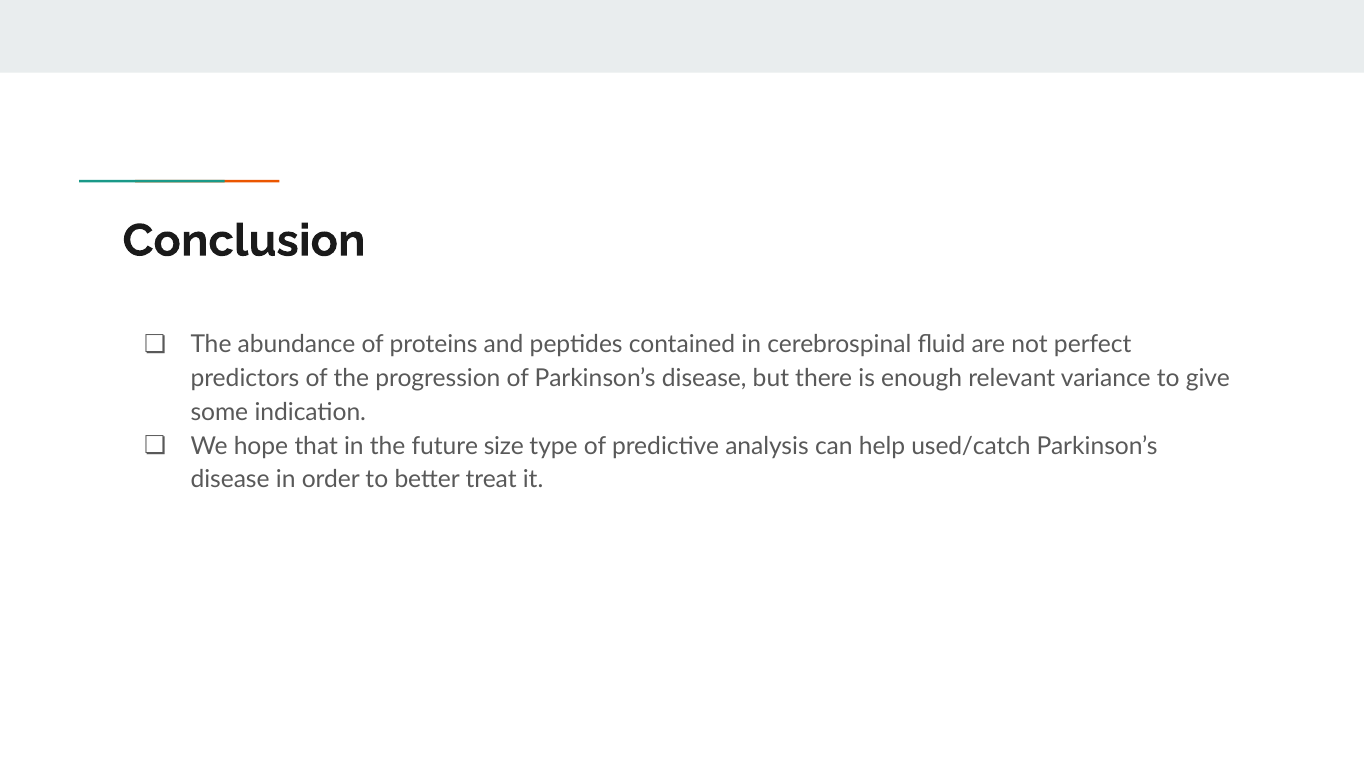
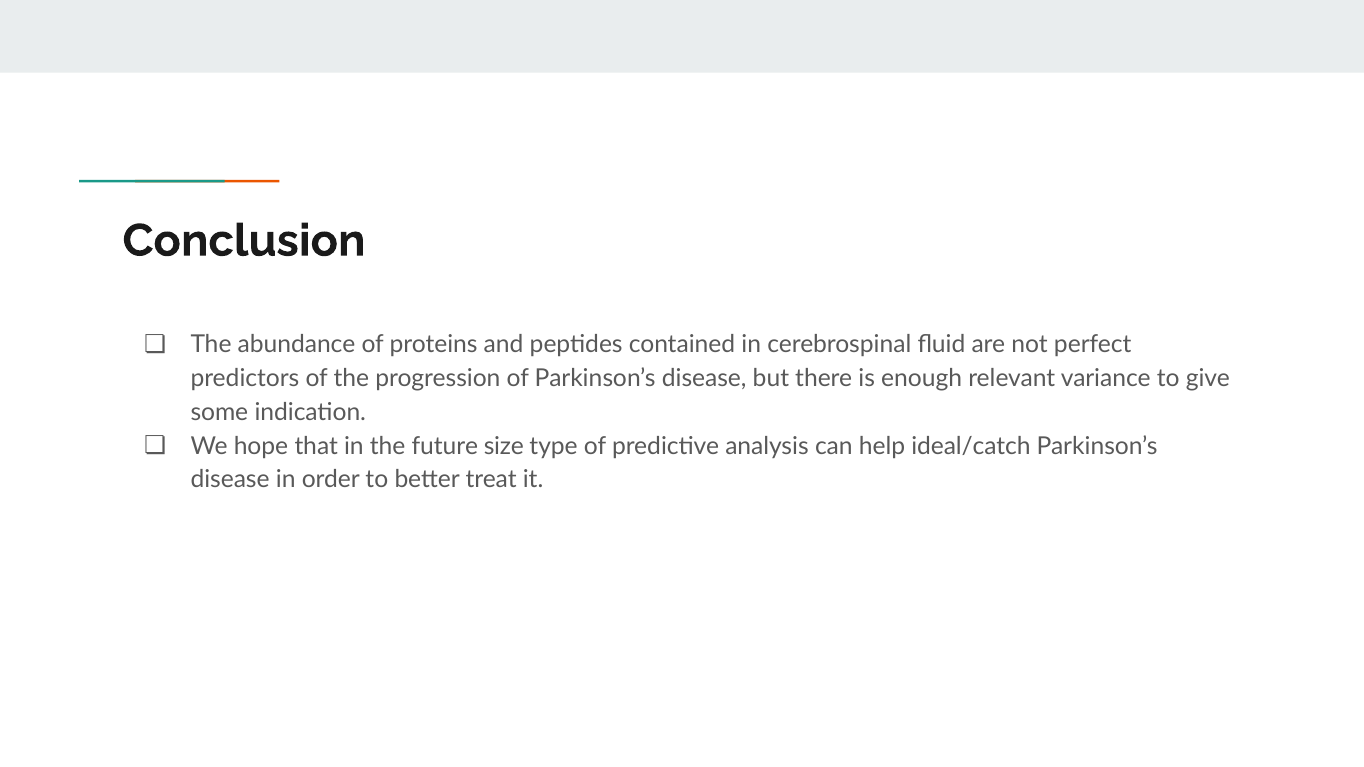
used/catch: used/catch -> ideal/catch (971, 446)
